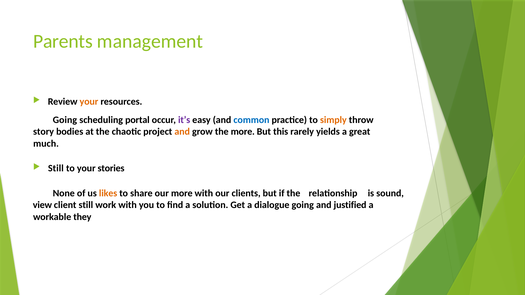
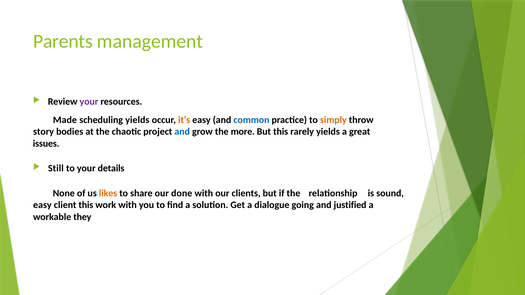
your colour: orange -> purple (89, 102)
Going: Going -> Made (65, 120)
scheduling portal: portal -> yields (137, 120)
it’s colour: purple -> orange (184, 120)
and colour: orange -> blue (182, 132)
much: much -> issues (46, 144)
stories: stories -> details (111, 169)
our more: more -> done (182, 193)
view: view -> easy (42, 205)
client still: still -> this (86, 205)
